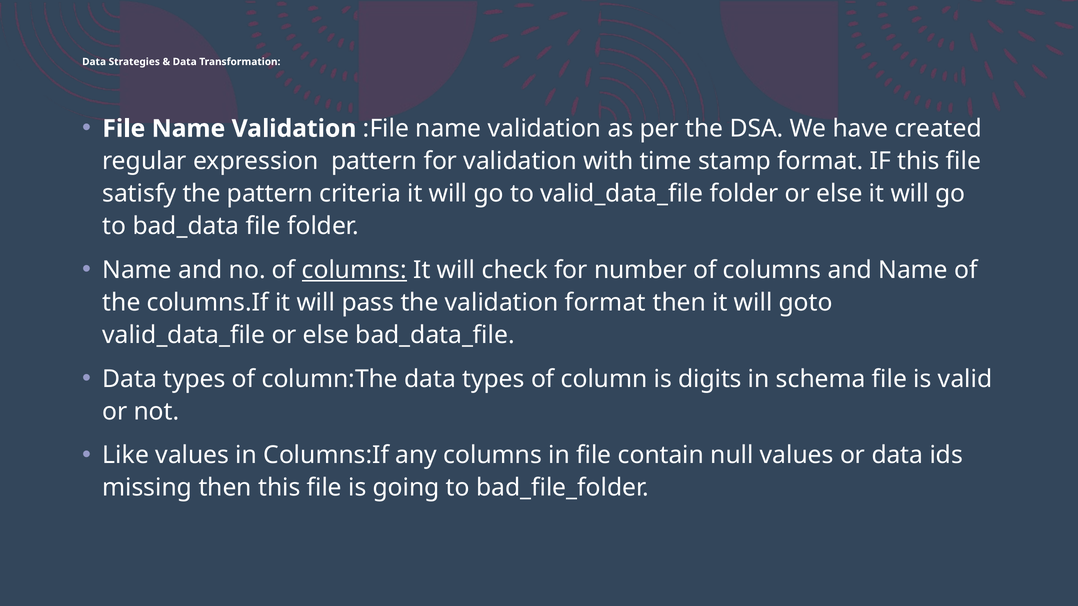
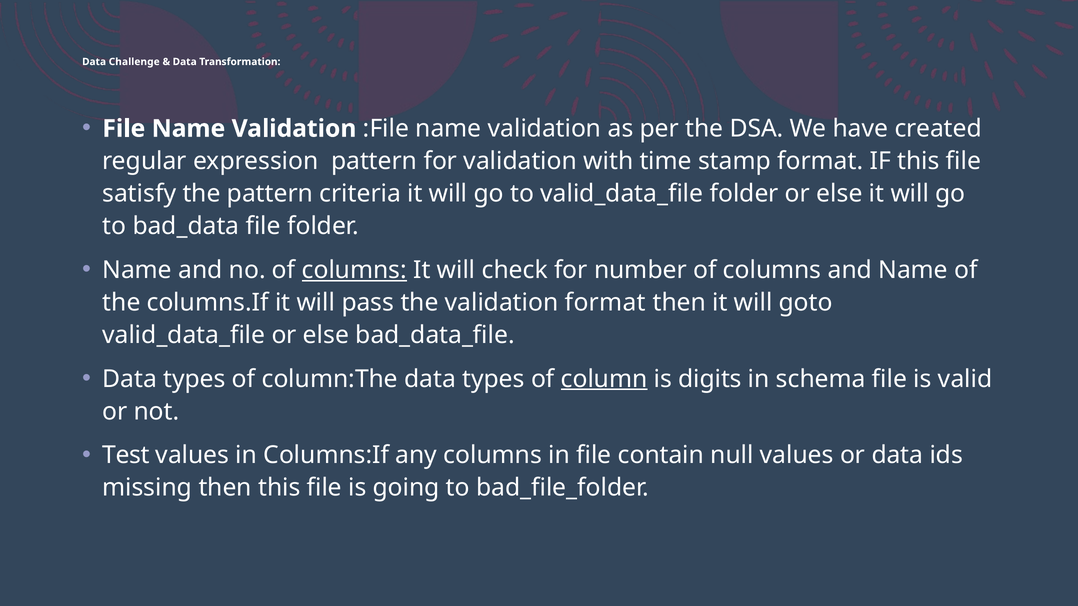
Strategies: Strategies -> Challenge (134, 62)
column underline: none -> present (604, 379)
Like: Like -> Test (126, 455)
